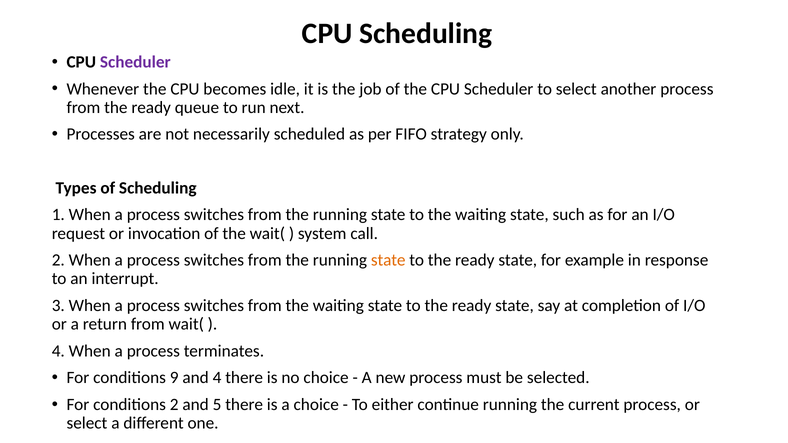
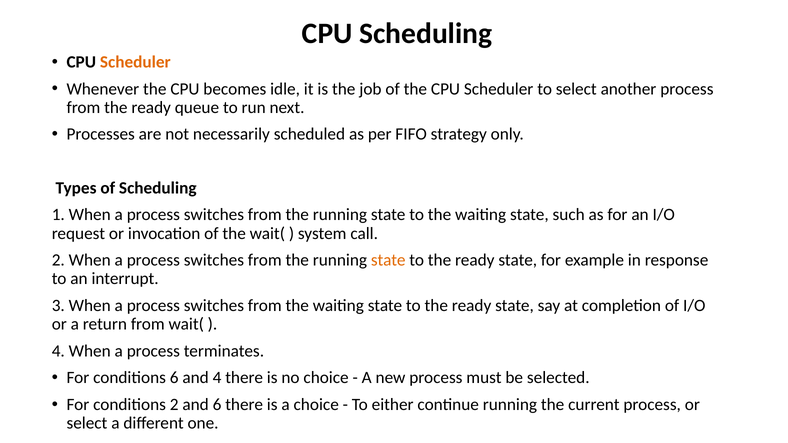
Scheduler colour: purple -> orange (135, 62)
conditions 9: 9 -> 6 (174, 378)
and 5: 5 -> 6 (217, 405)
